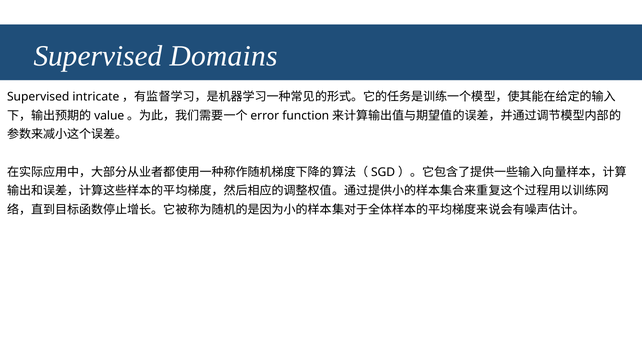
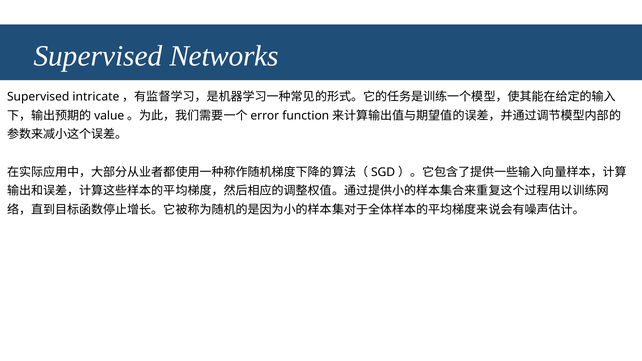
Domains: Domains -> Networks (224, 56)
